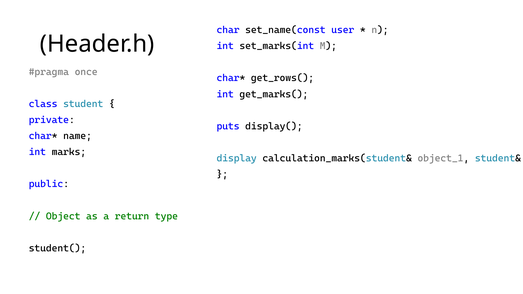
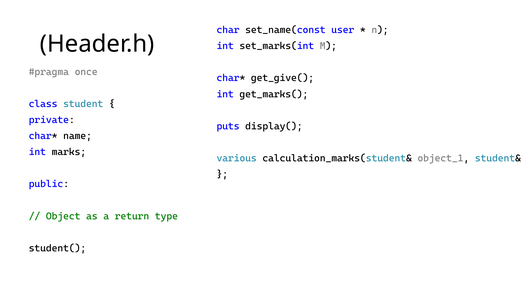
get_rows(: get_rows( -> get_give( (283, 78)
display: display -> various (237, 158)
